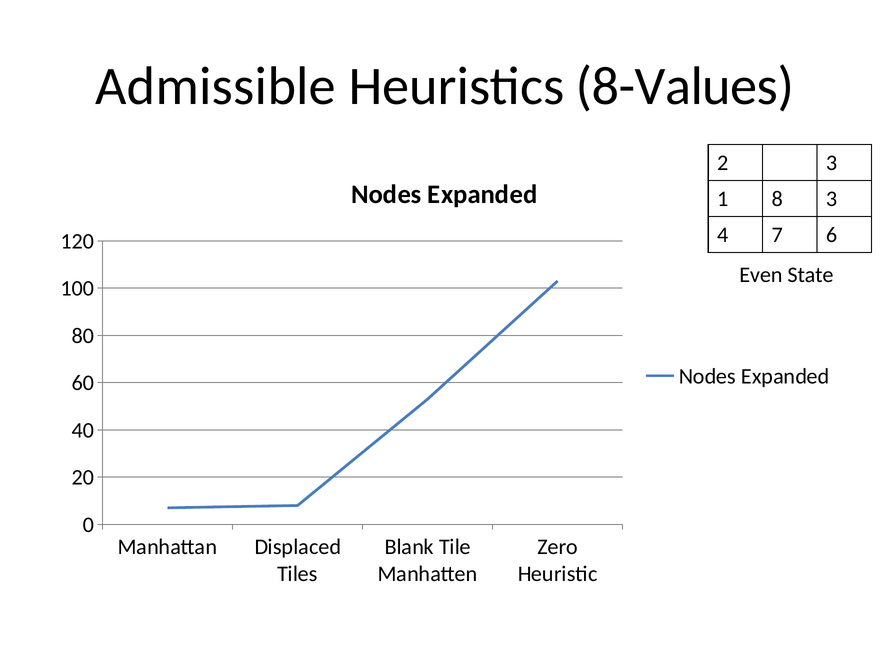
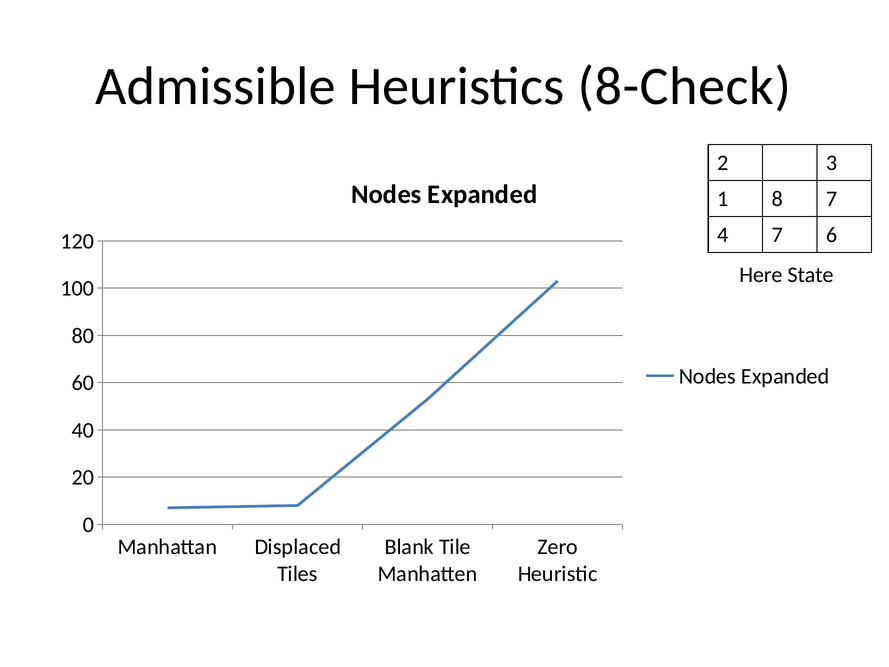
8-Values: 8-Values -> 8-Check (684, 86)
8 3: 3 -> 7 (832, 199)
Even: Even -> Here (761, 275)
